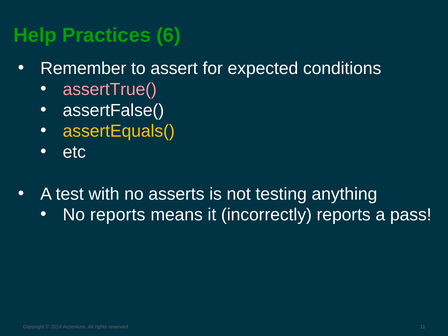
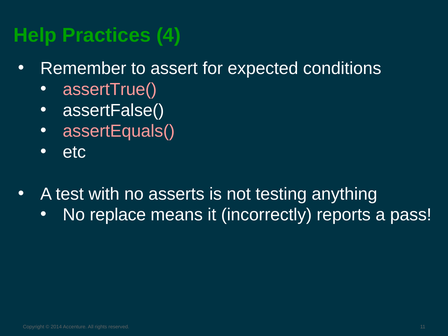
6: 6 -> 4 (169, 35)
assertEquals( colour: yellow -> pink (119, 131)
No reports: reports -> replace (118, 215)
